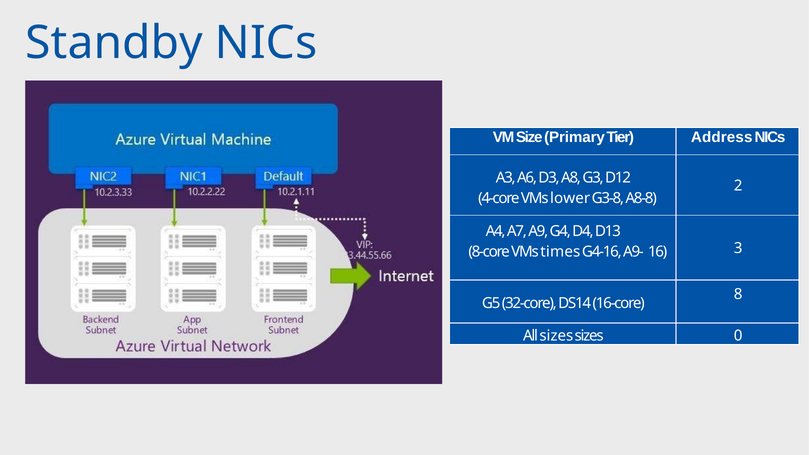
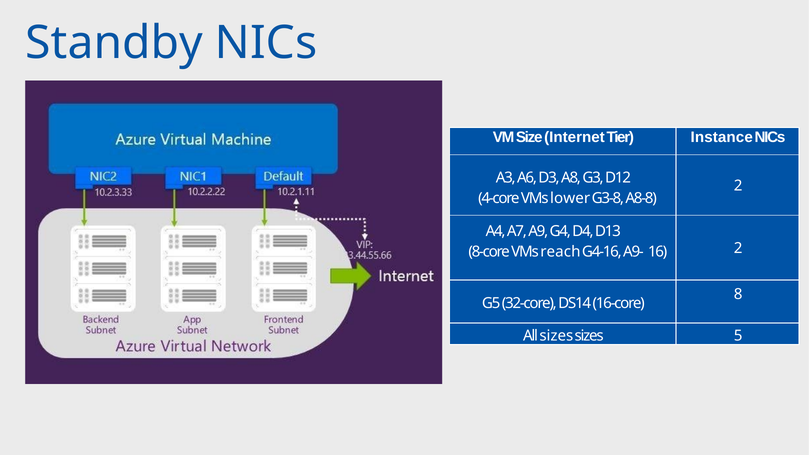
Primary: Primary -> Internet (574, 137)
Address: Address -> Instance (722, 137)
times: times -> reach (560, 252)
16 3: 3 -> 2 (738, 248)
0: 0 -> 5 (738, 336)
